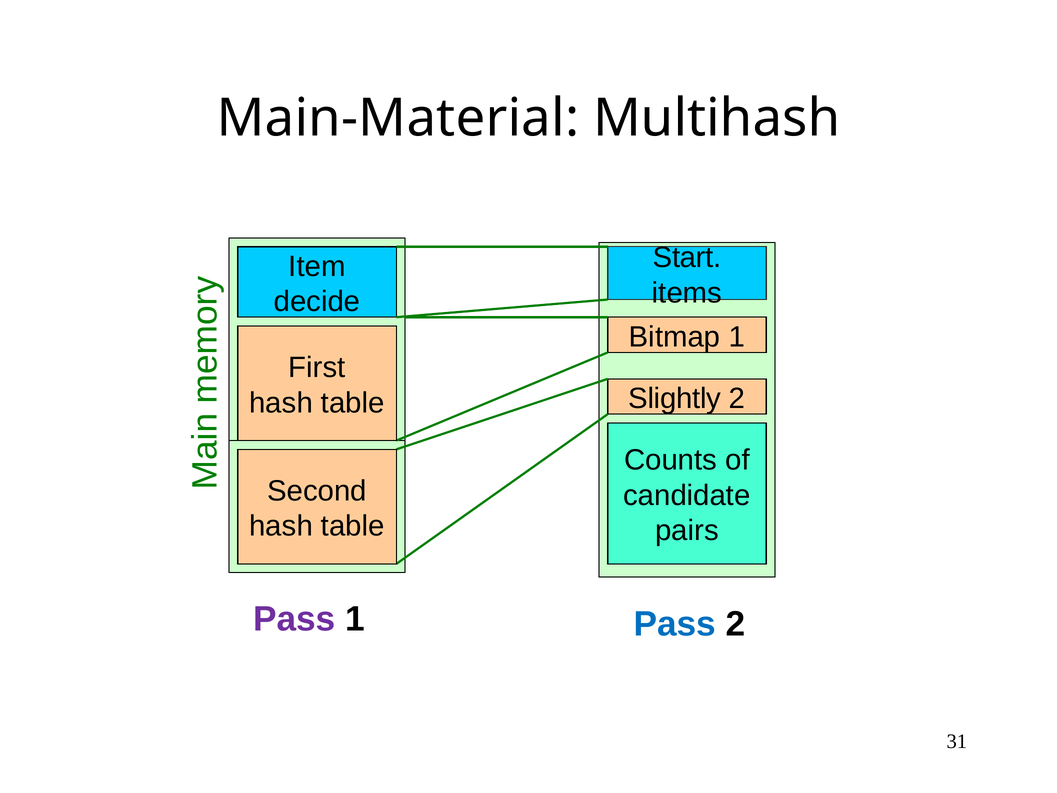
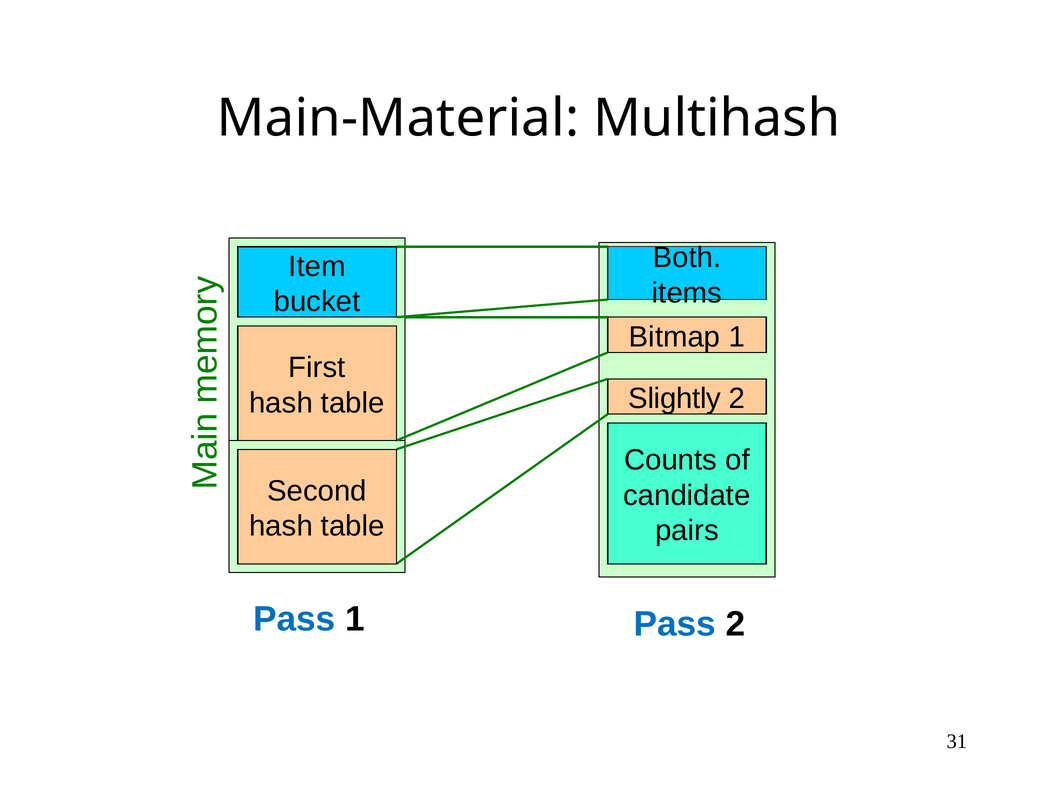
Start: Start -> Both (687, 257)
decide: decide -> bucket (317, 302)
Pass colour: purple -> blue (294, 619)
